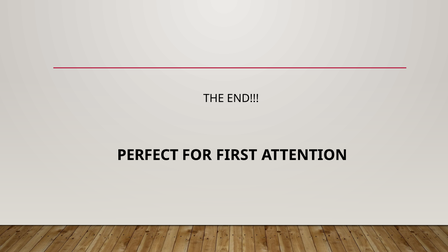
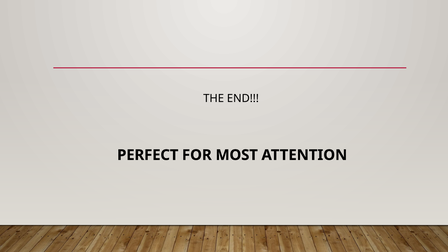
FIRST: FIRST -> MOST (237, 155)
